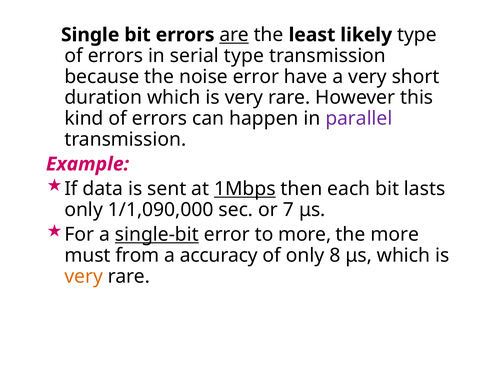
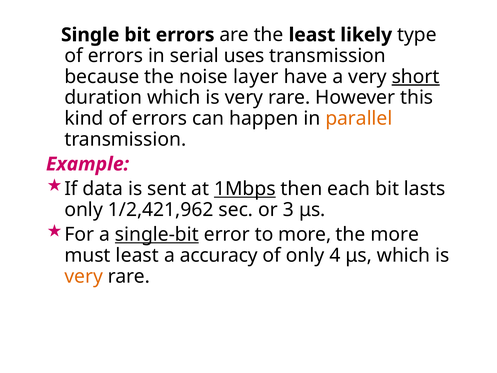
are underline: present -> none (234, 35)
serial type: type -> uses (244, 56)
noise error: error -> layer (256, 77)
short underline: none -> present (416, 77)
parallel colour: purple -> orange (359, 118)
1/1,090,000: 1/1,090,000 -> 1/2,421,962 (161, 210)
7: 7 -> 3 (288, 210)
must from: from -> least (137, 255)
8: 8 -> 4 (335, 255)
